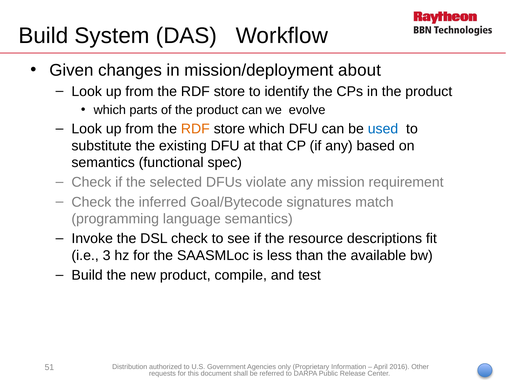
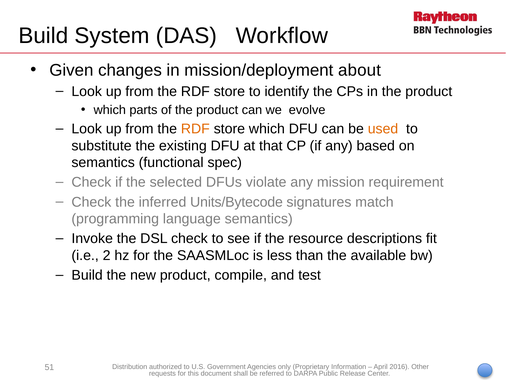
used colour: blue -> orange (383, 129)
Goal/Bytecode: Goal/Bytecode -> Units/Bytecode (236, 202)
3: 3 -> 2 (107, 255)
